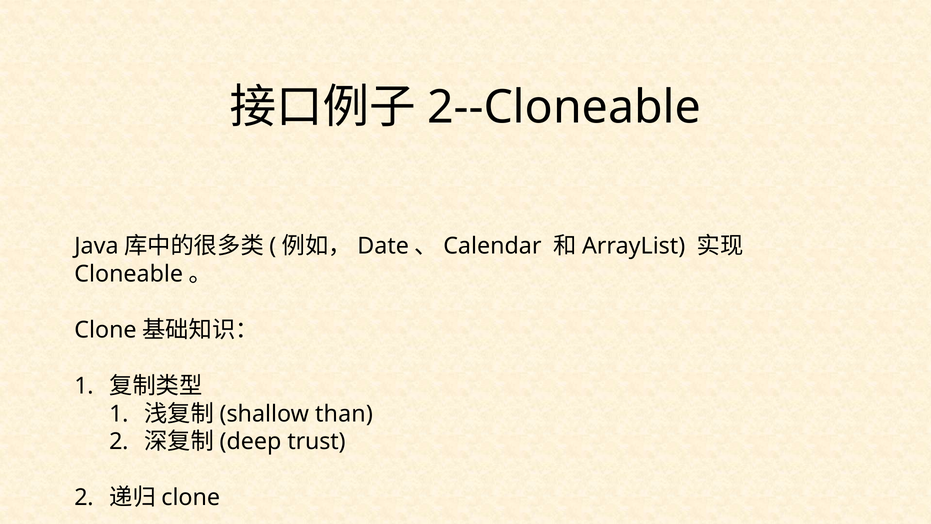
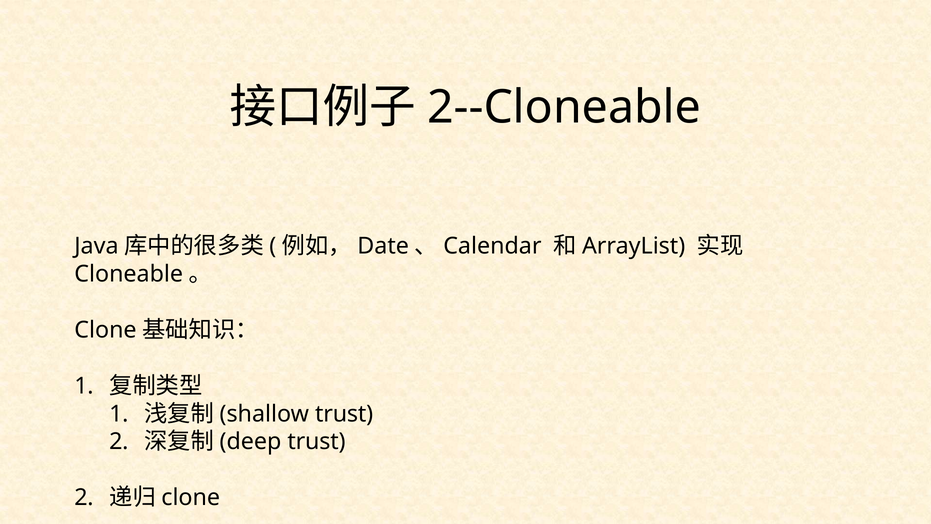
than: than -> trust (344, 414)
